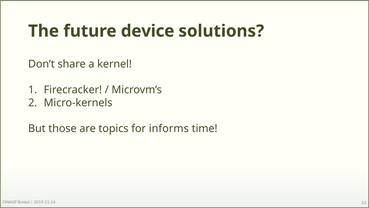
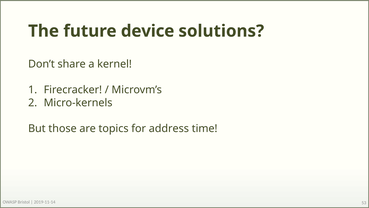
informs: informs -> address (169, 128)
